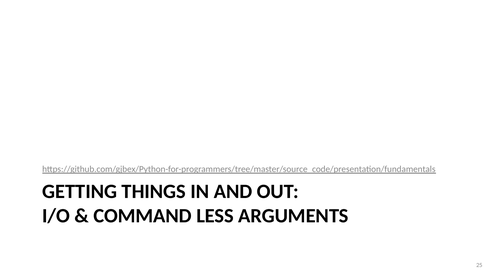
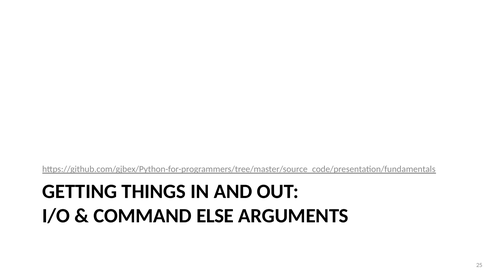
LESS: LESS -> ELSE (215, 216)
